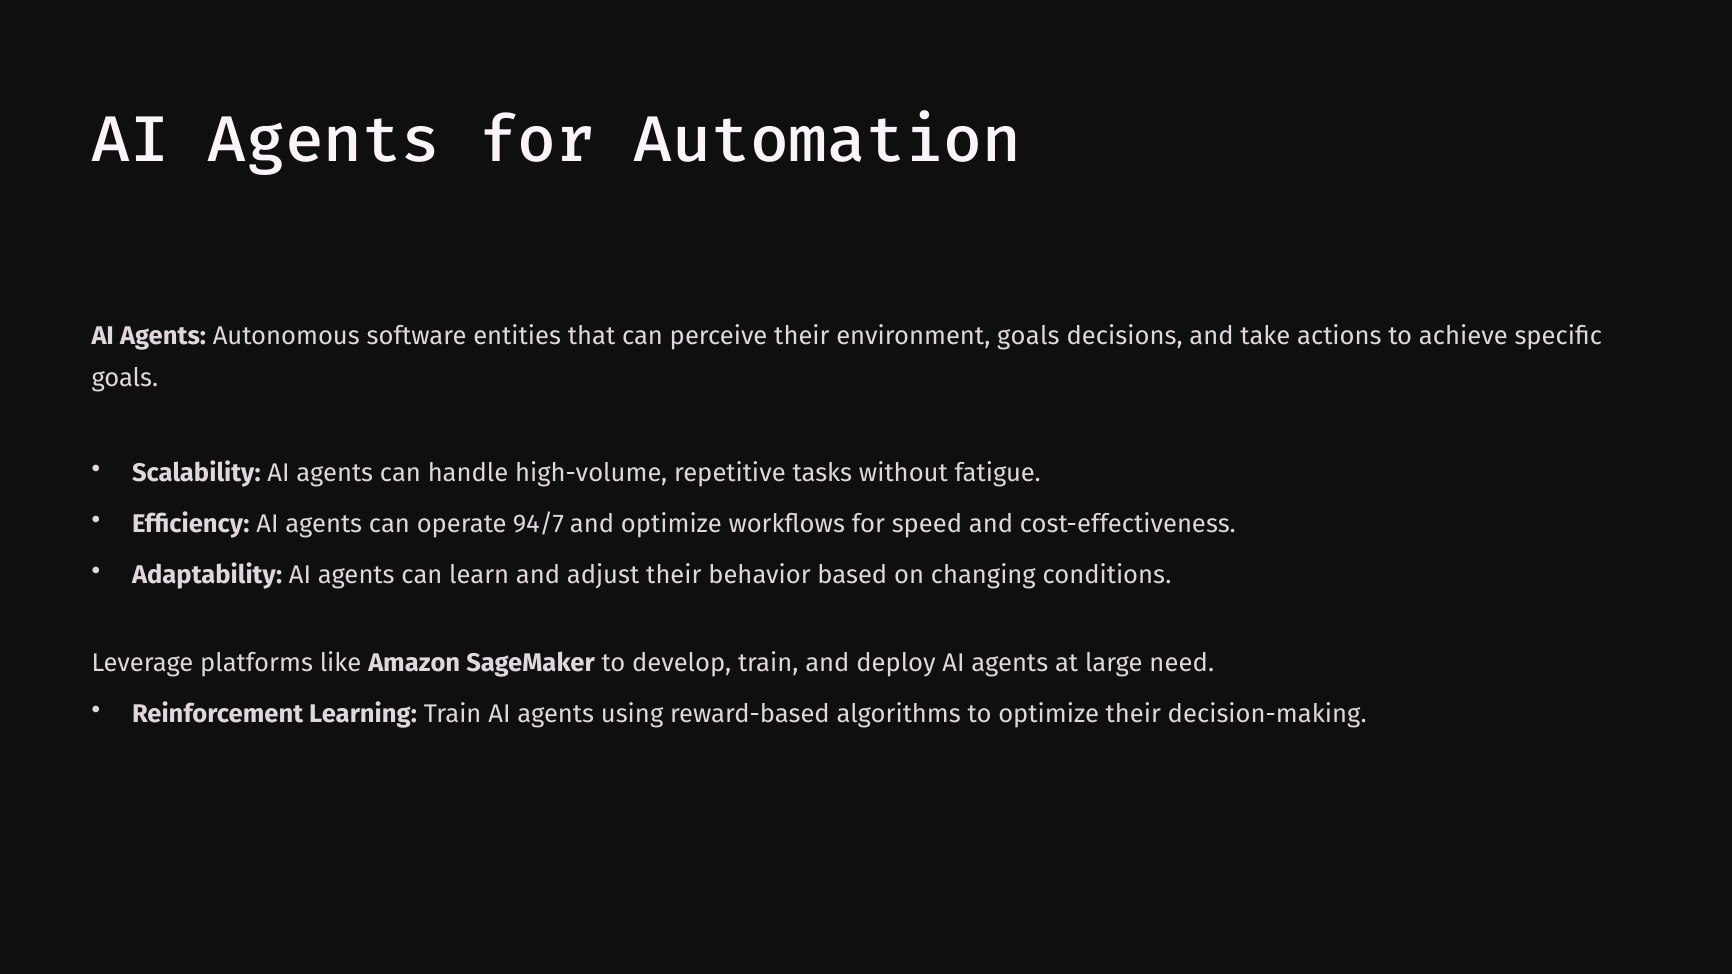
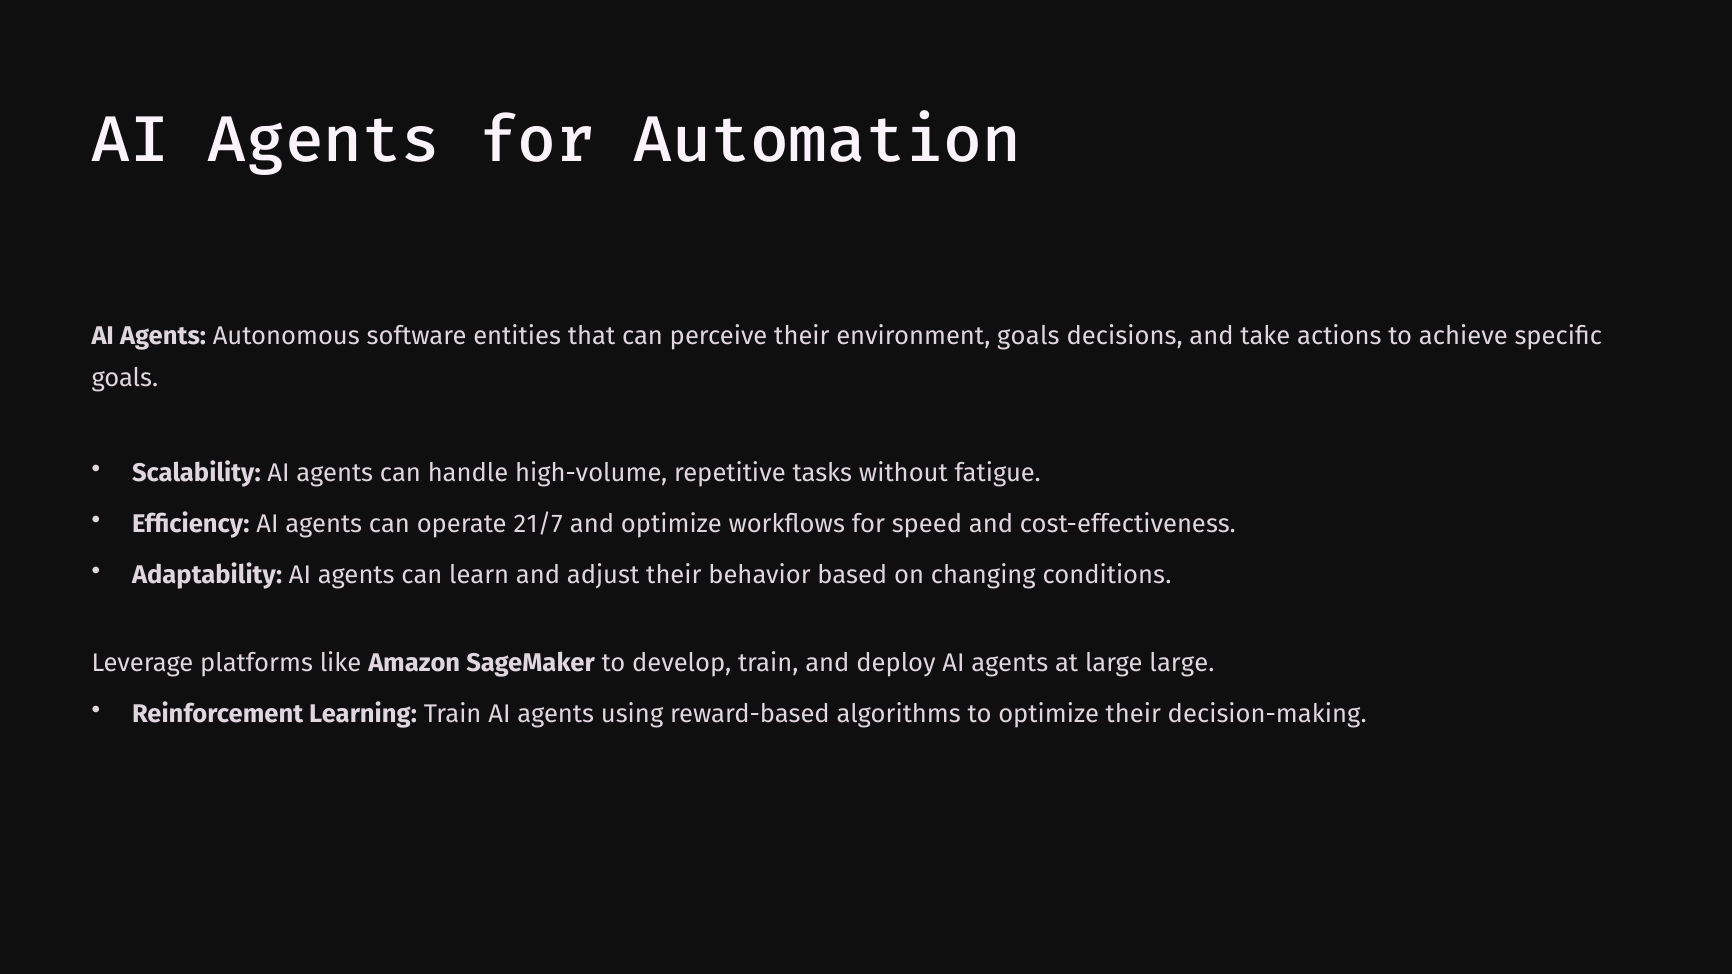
94/7: 94/7 -> 21/7 (538, 524)
large need: need -> large (1182, 663)
